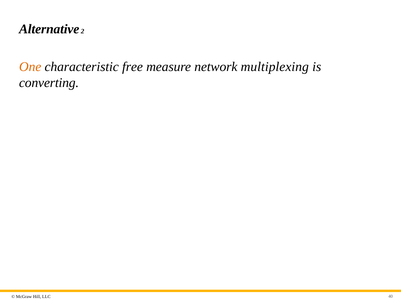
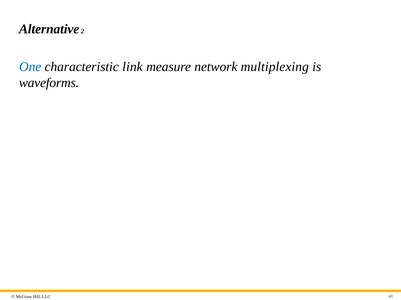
One colour: orange -> blue (30, 67)
free: free -> link (132, 67)
converting: converting -> waveforms (49, 83)
